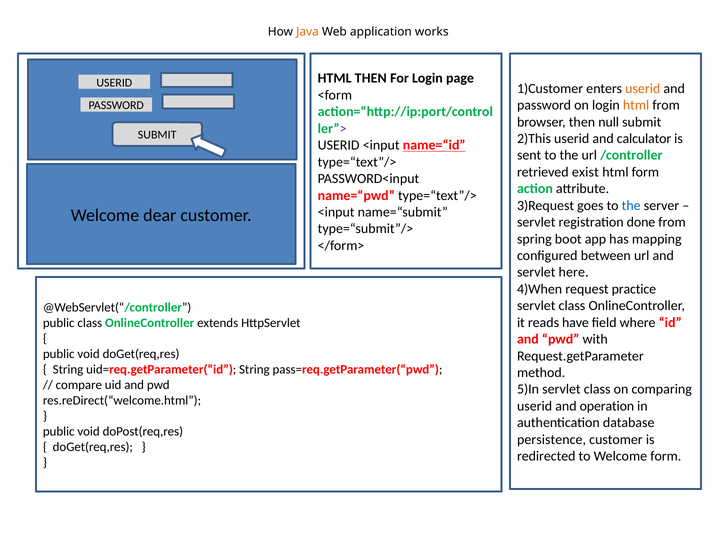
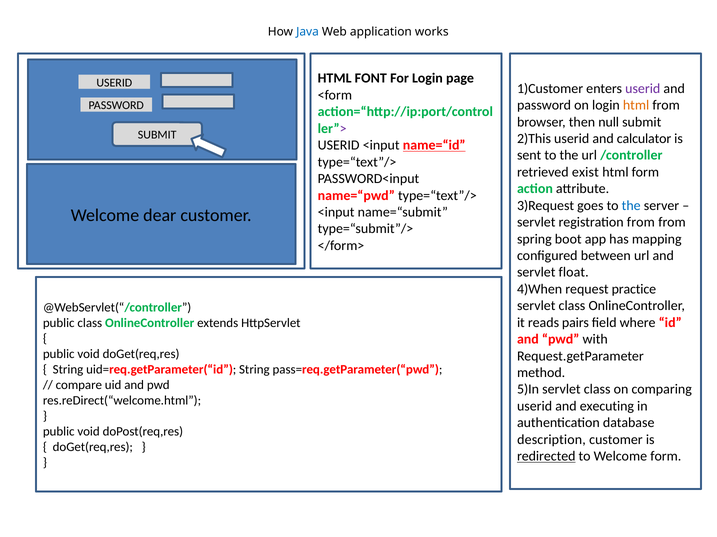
Java colour: orange -> blue (307, 32)
HTML THEN: THEN -> FONT (371, 79)
userid colour: orange -> purple (643, 89)
registration done: done -> from (641, 223)
here: here -> float (574, 273)
have: have -> pairs (575, 323)
operation: operation -> executing (607, 407)
persistence: persistence -> description (551, 440)
redirected underline: none -> present (546, 457)
